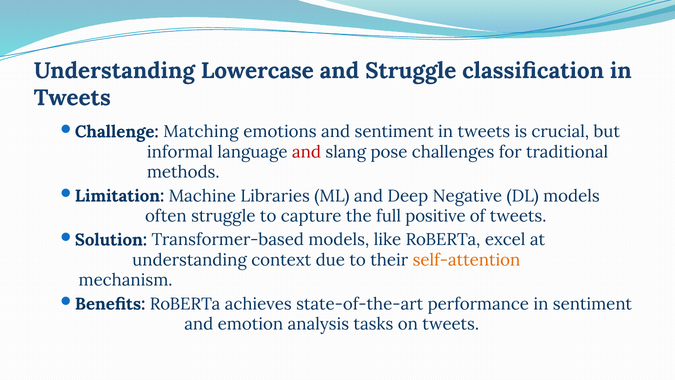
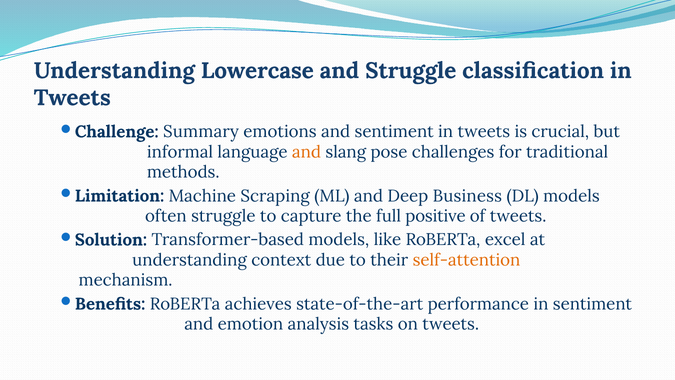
Matching: Matching -> Summary (201, 132)
and colour: red -> orange (306, 152)
Libraries: Libraries -> Scraping (275, 196)
Negative: Negative -> Business (467, 196)
